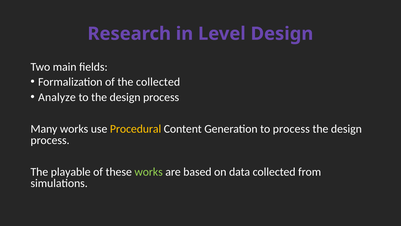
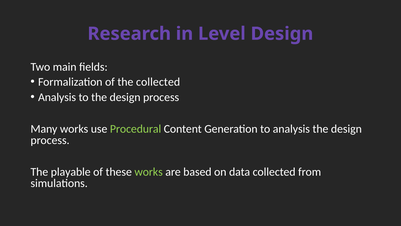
Analyze: Analyze -> Analysis (57, 97)
Procedural colour: yellow -> light green (136, 129)
to process: process -> analysis (291, 129)
